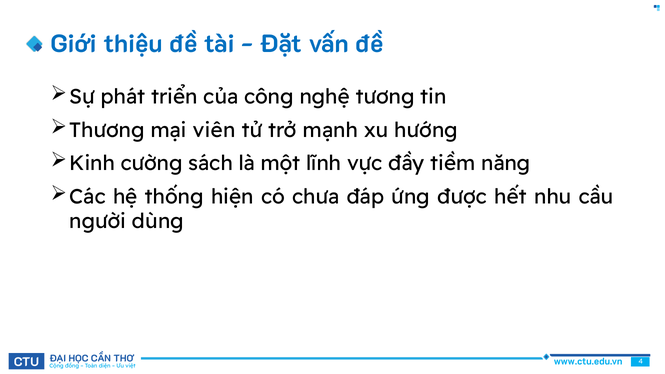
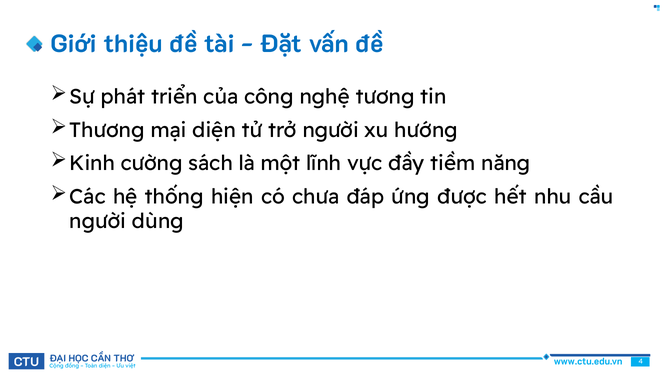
mại viên: viên -> diện (214, 130)
trở mạnh: mạnh -> người (331, 130)
